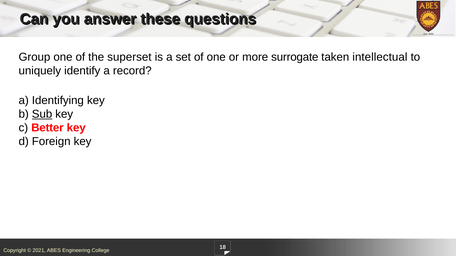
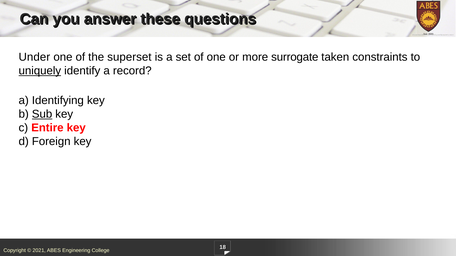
Group: Group -> Under (34, 57)
intellectual: intellectual -> constraints (380, 57)
uniquely underline: none -> present (40, 71)
Better: Better -> Entire (47, 128)
